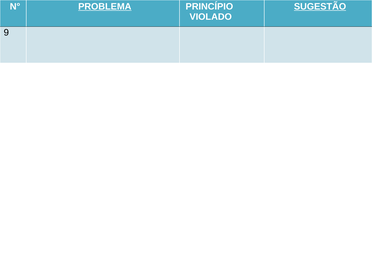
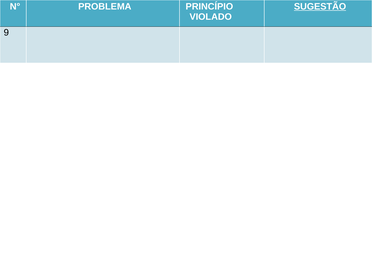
PROBLEMA underline: present -> none (105, 6)
